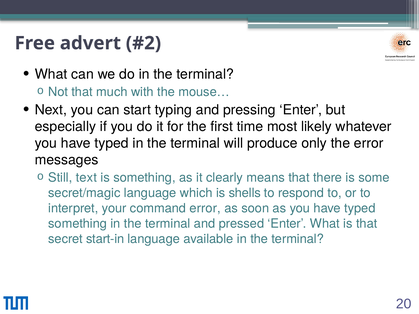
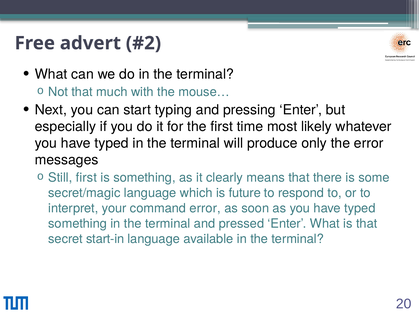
Still text: text -> first (86, 178)
shells: shells -> future (245, 193)
